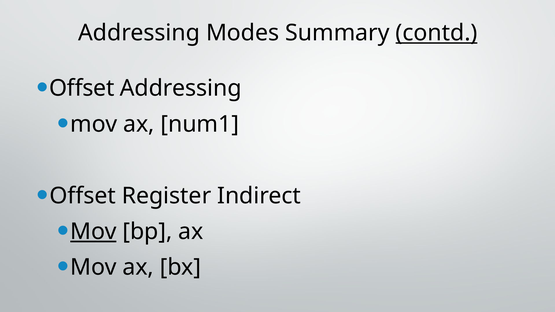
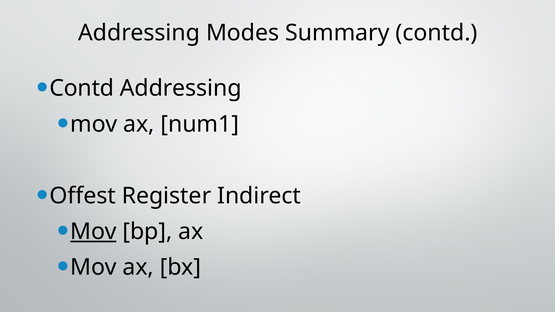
contd underline: present -> none (437, 33)
Offset: Offset -> Contd (82, 88)
Offset: Offset -> Offest (83, 196)
